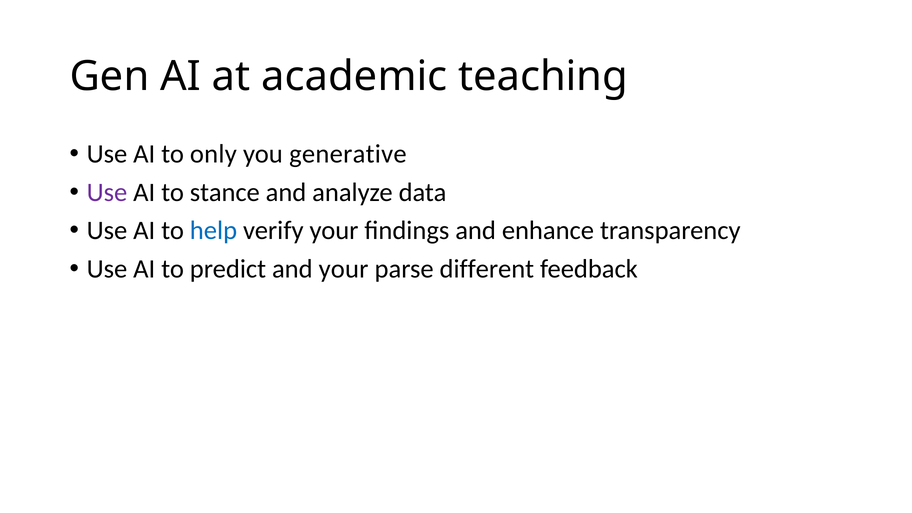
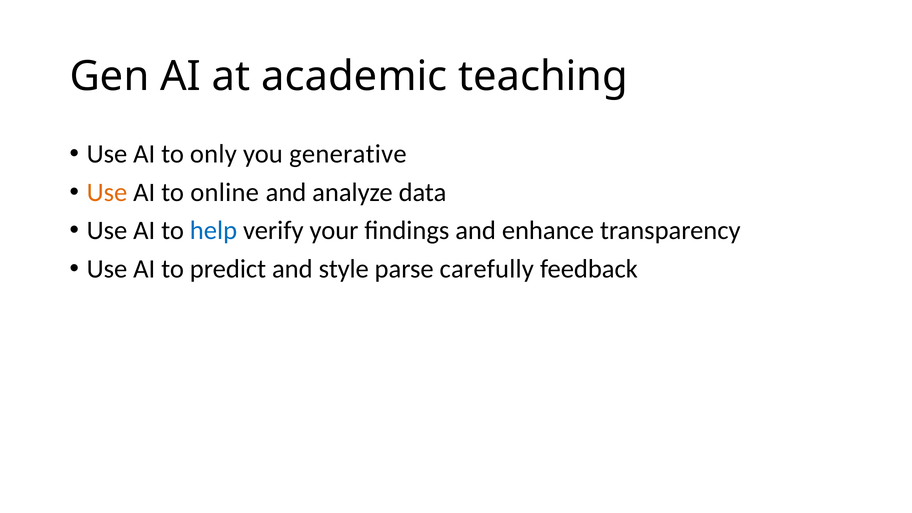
Use colour: purple -> orange (107, 192)
stance: stance -> online (225, 192)
and your: your -> style (344, 269)
different: different -> carefully (487, 269)
